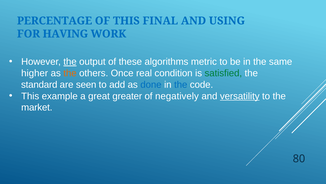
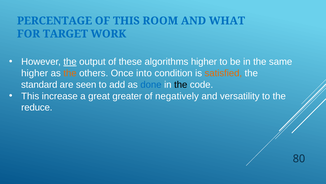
FINAL: FINAL -> ROOM (160, 21)
USING: USING -> WHAT (227, 21)
HAVING: HAVING -> TARGET (65, 34)
algorithms metric: metric -> higher (204, 62)
real: real -> into (144, 73)
satisfied colour: green -> orange (223, 73)
the colour: blue -> black (181, 84)
example: example -> increase (60, 96)
versatility underline: present -> none (240, 96)
market: market -> reduce (37, 107)
